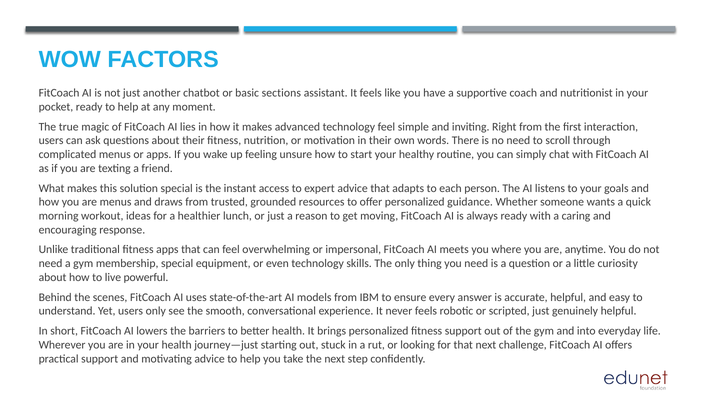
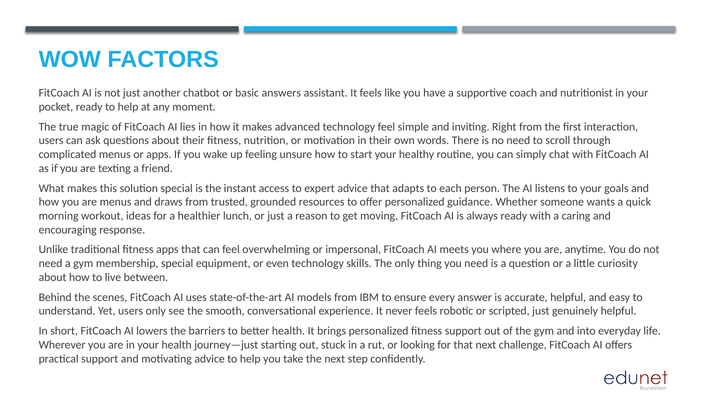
sections: sections -> answers (281, 93)
powerful: powerful -> between (146, 278)
